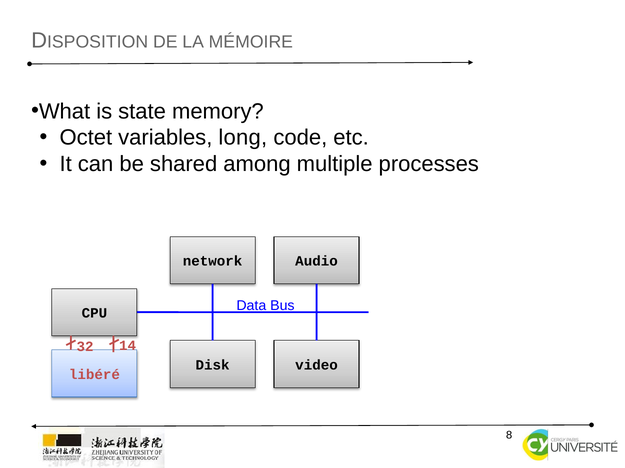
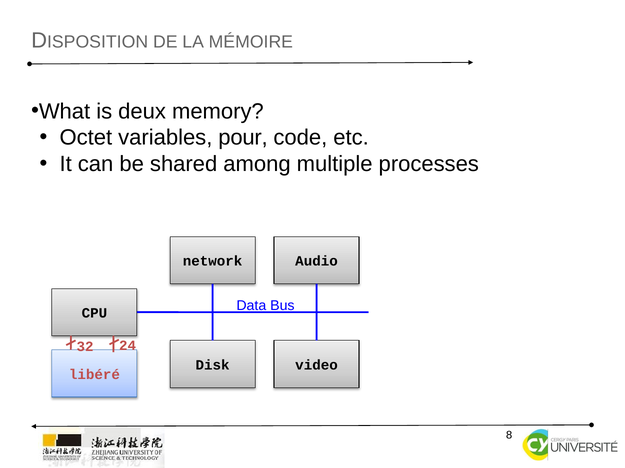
state: state -> deux (142, 111)
long: long -> pour (243, 138)
14: 14 -> 24 (128, 346)
